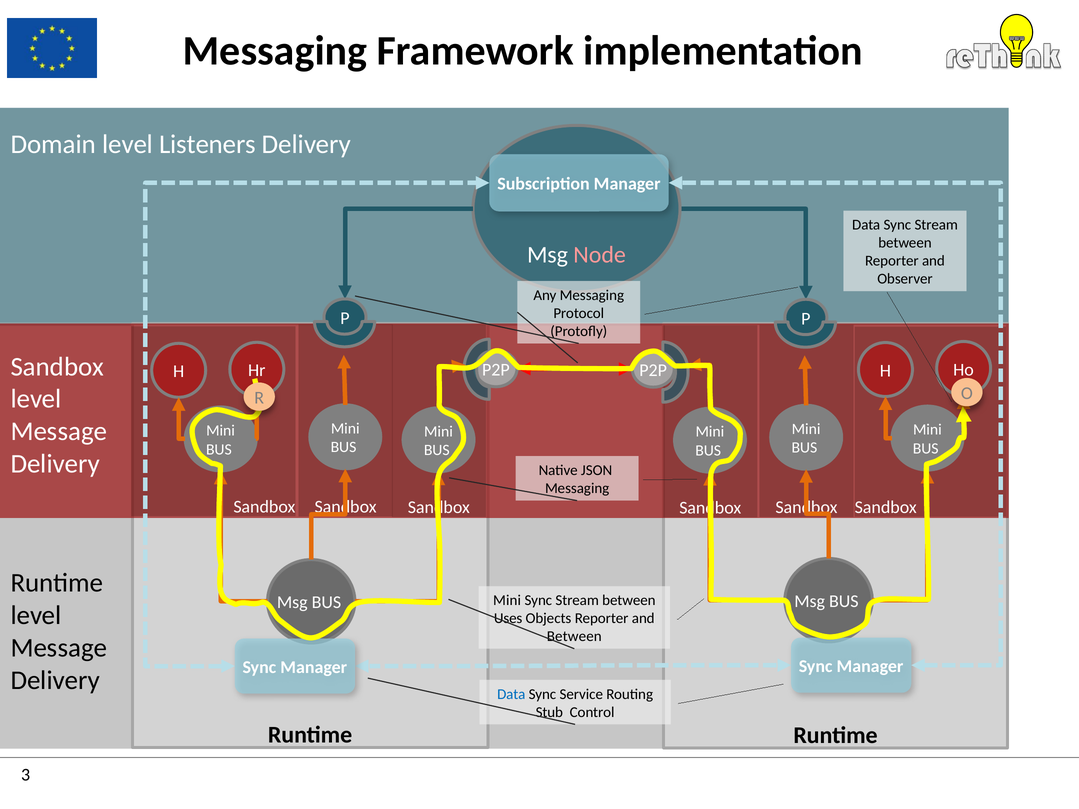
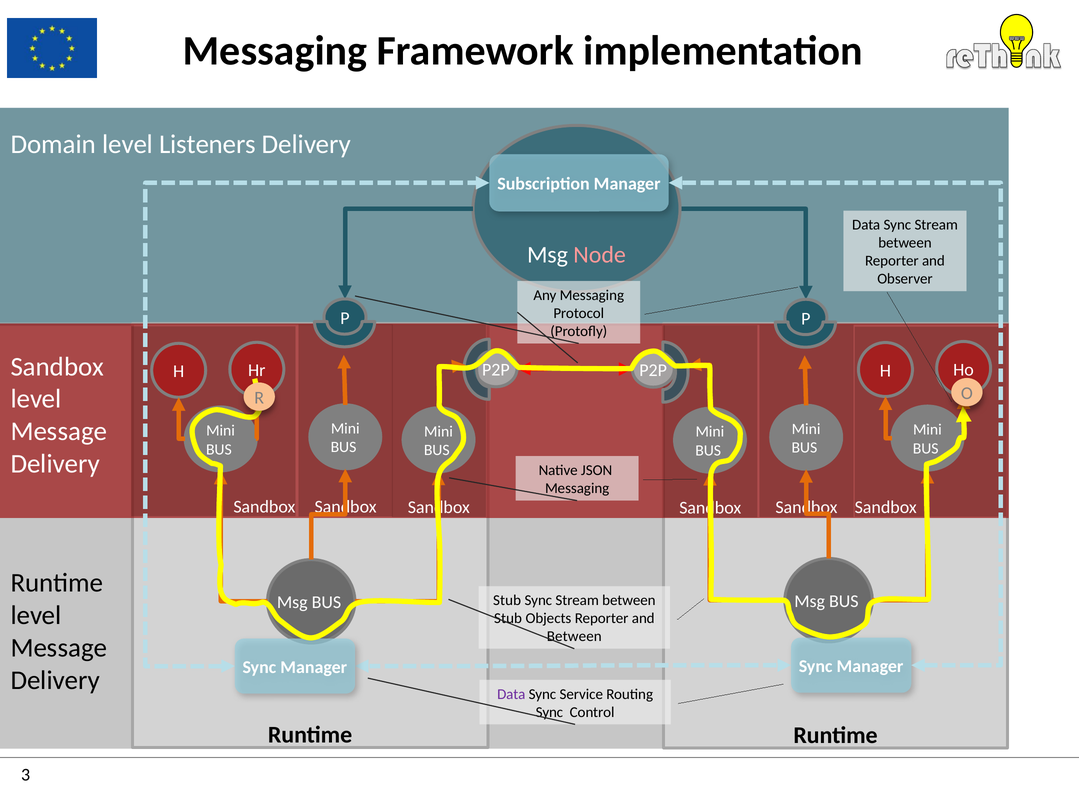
Mini: Mini -> Stub (507, 601)
Uses: Uses -> Stub (508, 619)
Data colour: blue -> purple (511, 694)
Stub: Stub -> Sync (549, 712)
